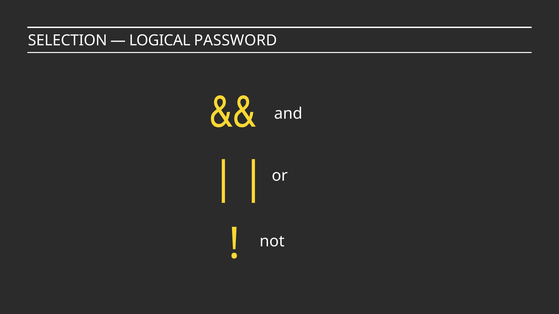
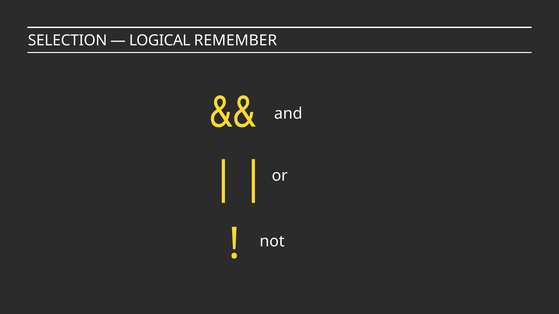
PASSWORD: PASSWORD -> REMEMBER (235, 40)
